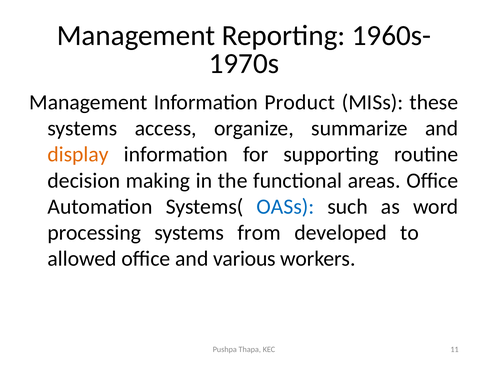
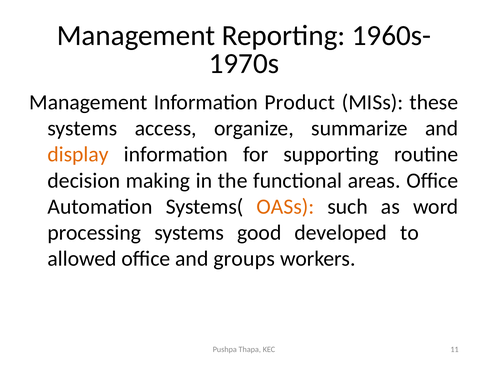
OASs colour: blue -> orange (285, 207)
from: from -> good (259, 233)
various: various -> groups (244, 259)
